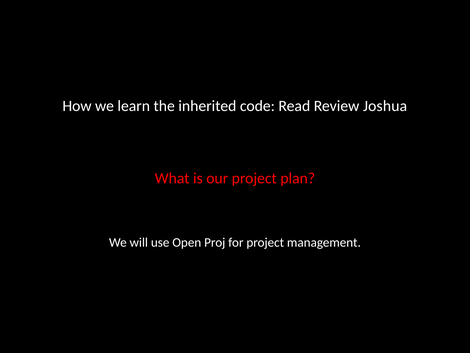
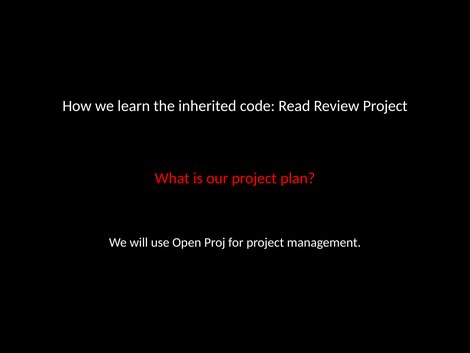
Review Joshua: Joshua -> Project (385, 106)
